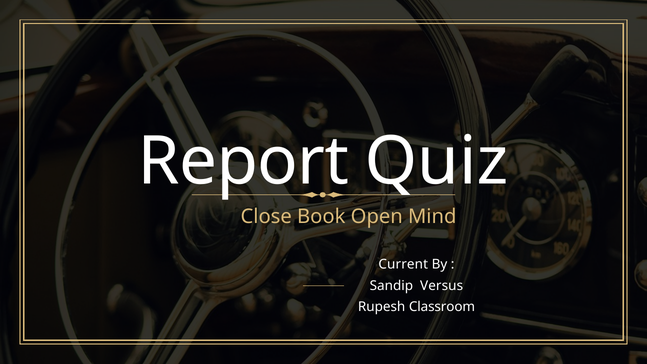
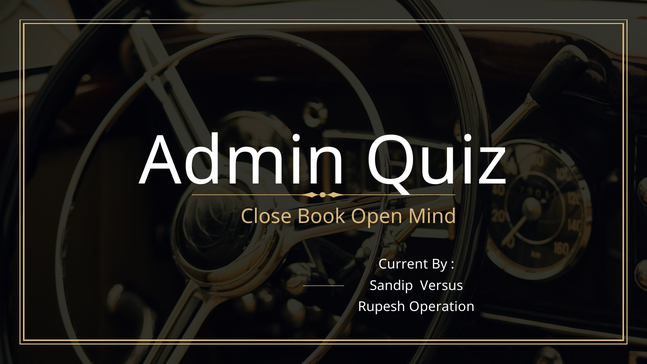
Report: Report -> Admin (243, 161)
Classroom: Classroom -> Operation (442, 307)
